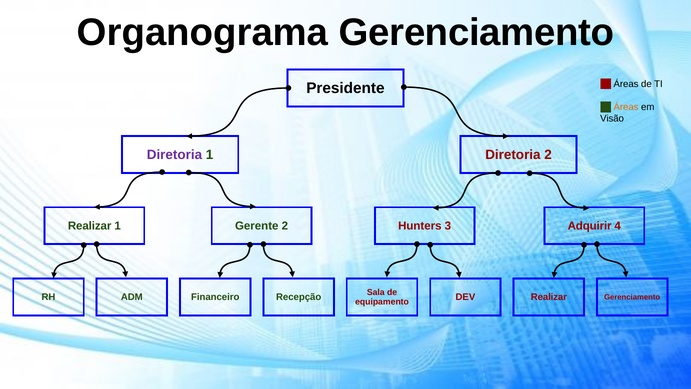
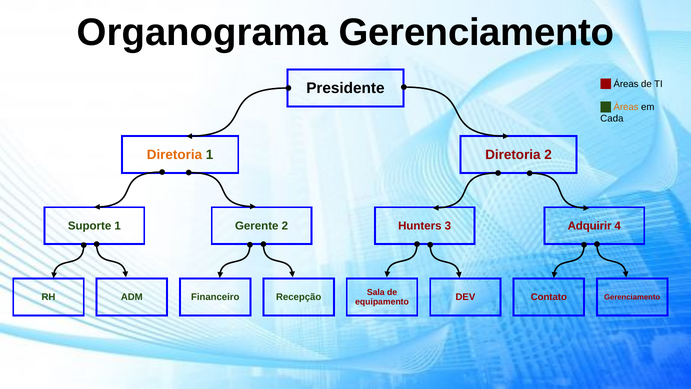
Visão: Visão -> Cada (612, 119)
Diretoria colour: purple -> orange (174, 155)
Realizar: Realizar -> Suporte (90, 226)
DEV Realizar: Realizar -> Contato (549, 297)
